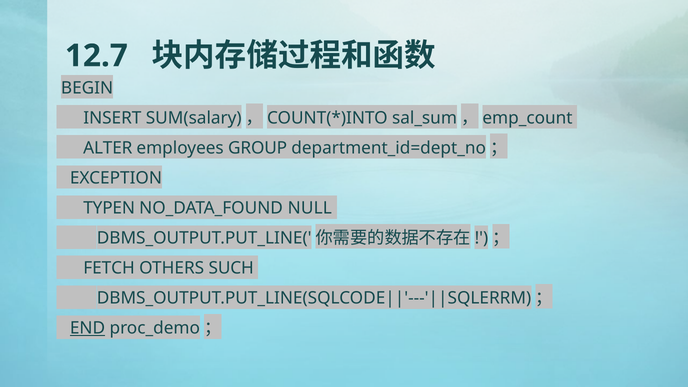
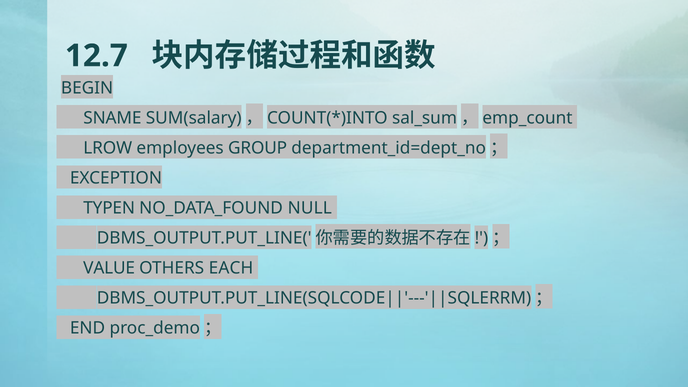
INSERT: INSERT -> SNAME (112, 118)
ALTER: ALTER -> LROW (108, 148)
FETCH: FETCH -> VALUE (109, 268)
SUCH: SUCH -> EACH (231, 268)
END underline: present -> none (88, 328)
